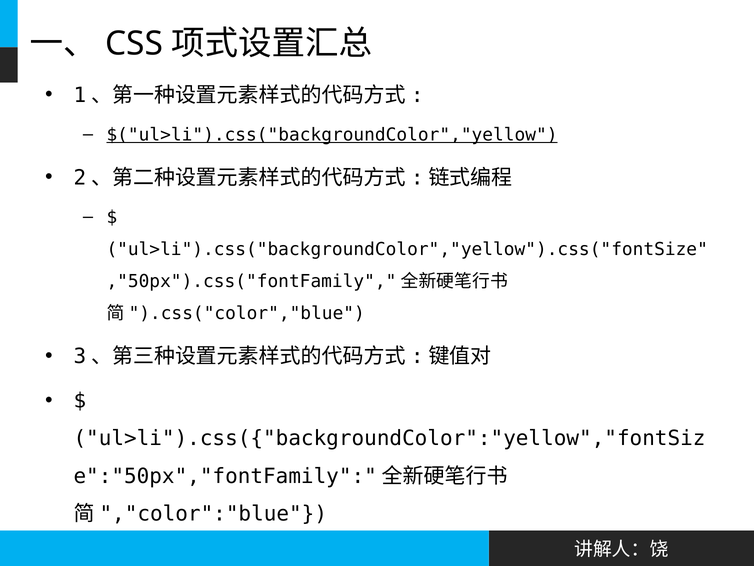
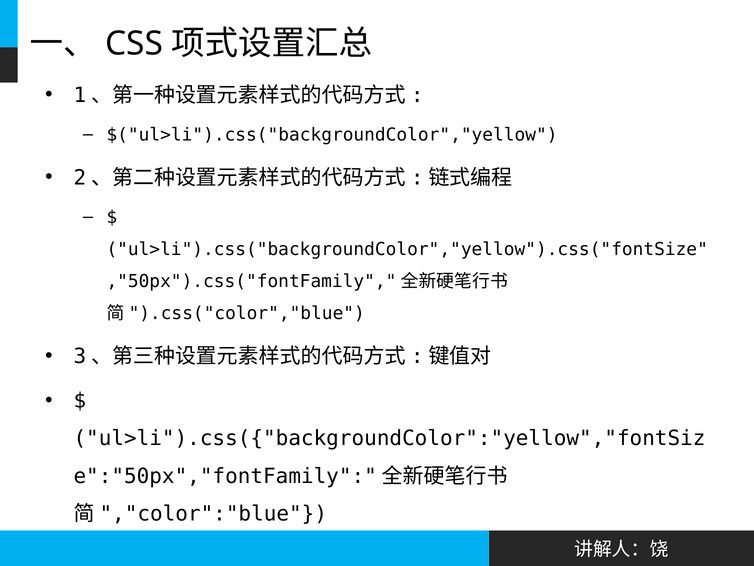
$("ul>li").css("backgroundColor","yellow underline: present -> none (332, 135)
